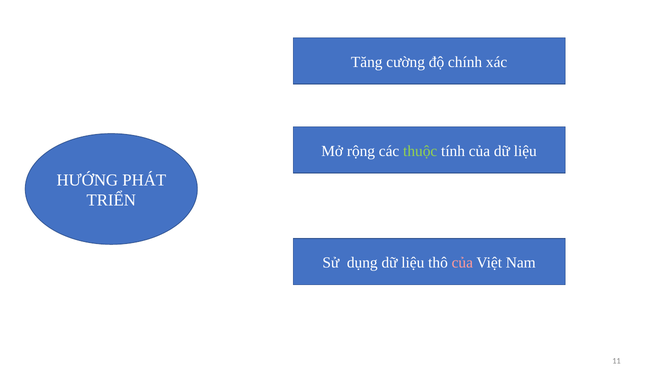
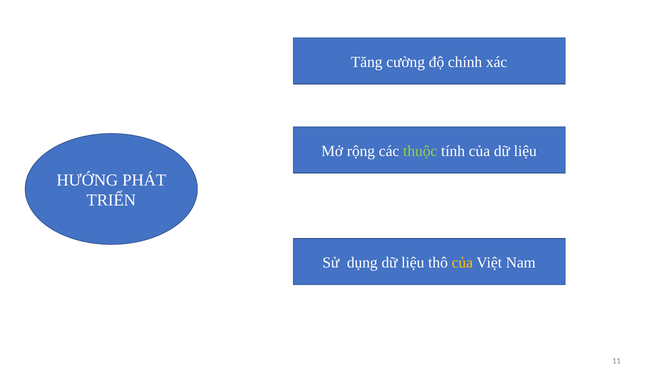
của colour: pink -> yellow (462, 263)
